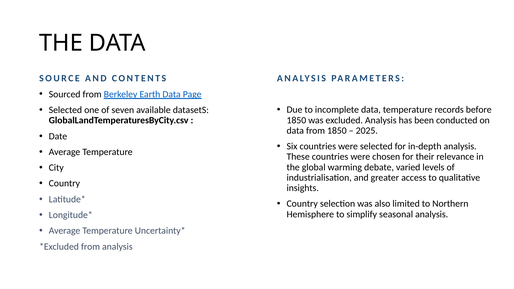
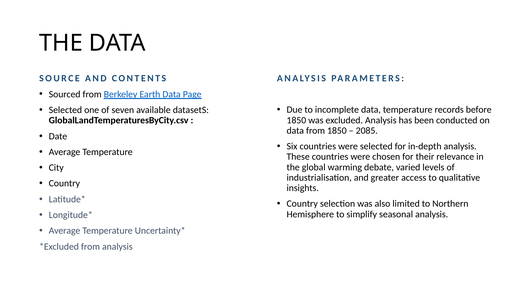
2025: 2025 -> 2085 (367, 131)
